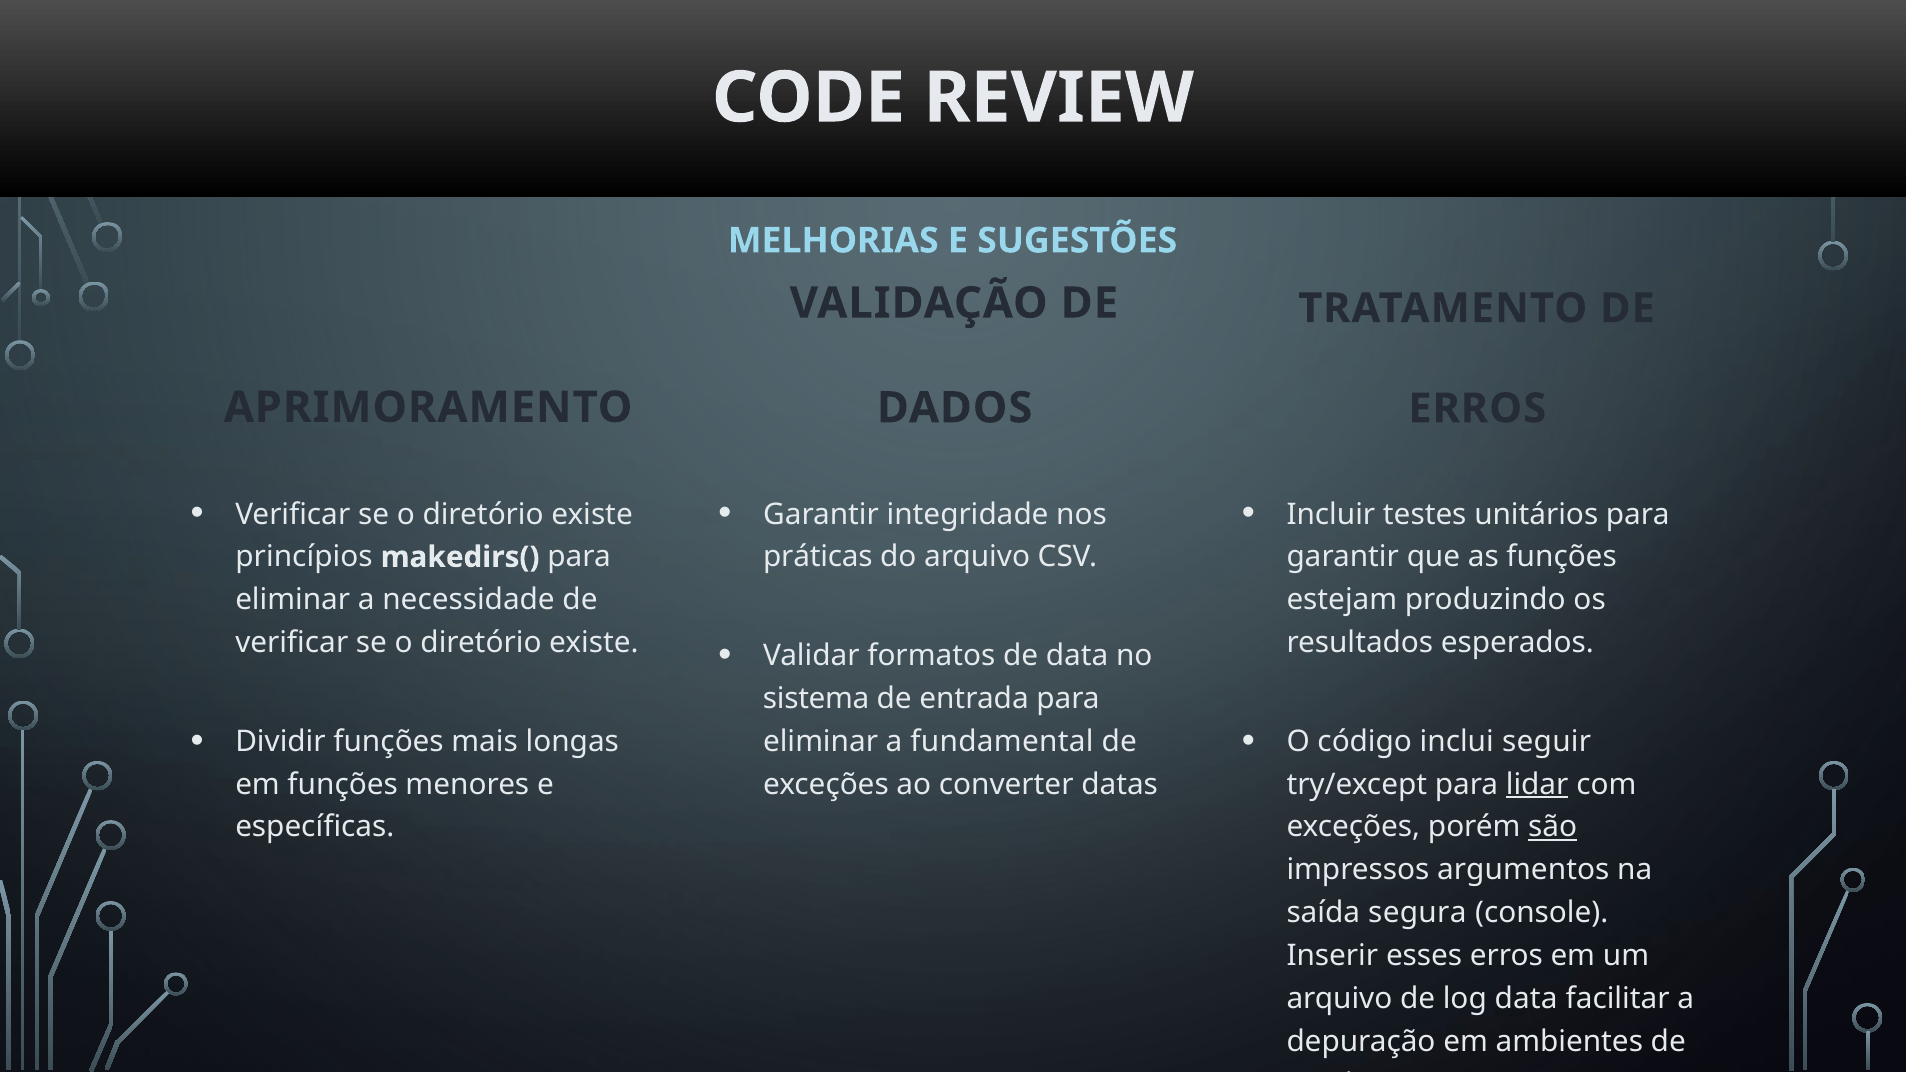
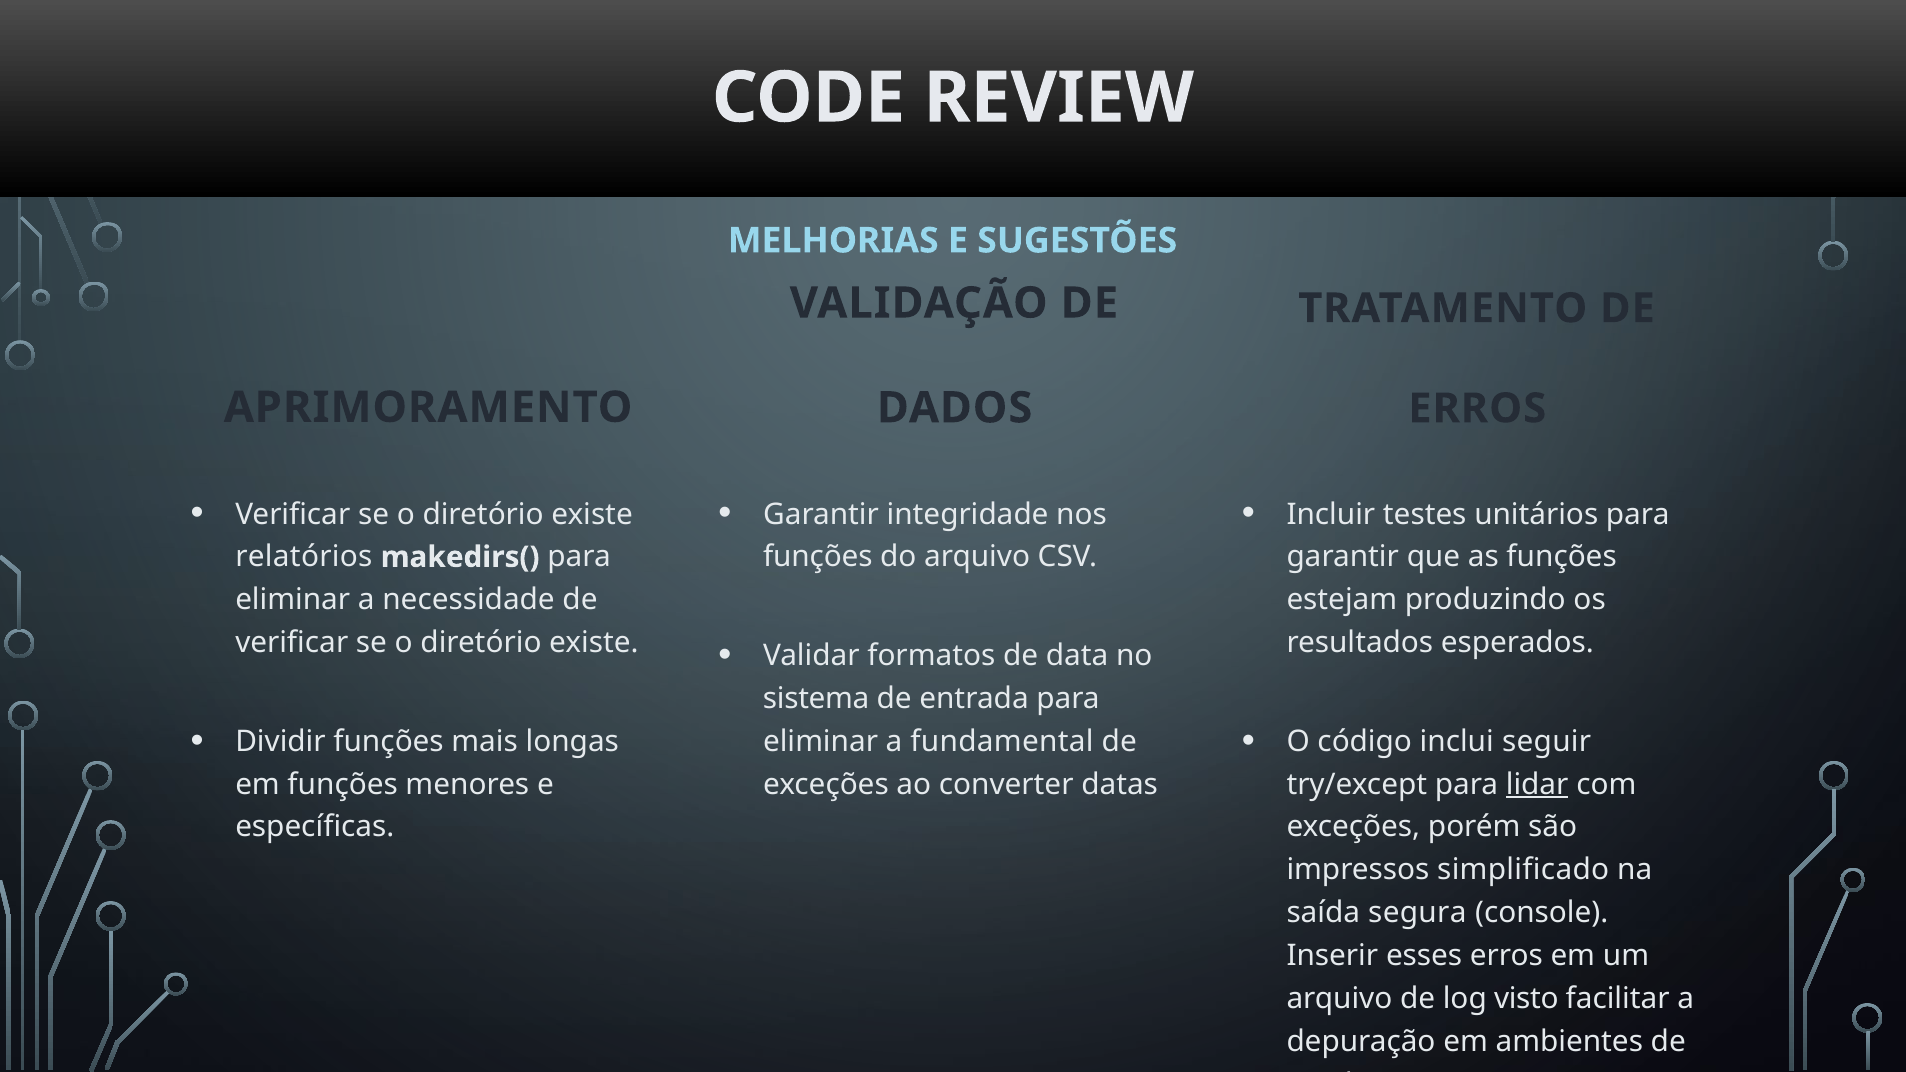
princípios: princípios -> relatórios (304, 557)
práticas: práticas -> funções (818, 557)
são underline: present -> none (1553, 827)
argumentos: argumentos -> simplificado (1523, 870)
log data: data -> visto (1526, 999)
